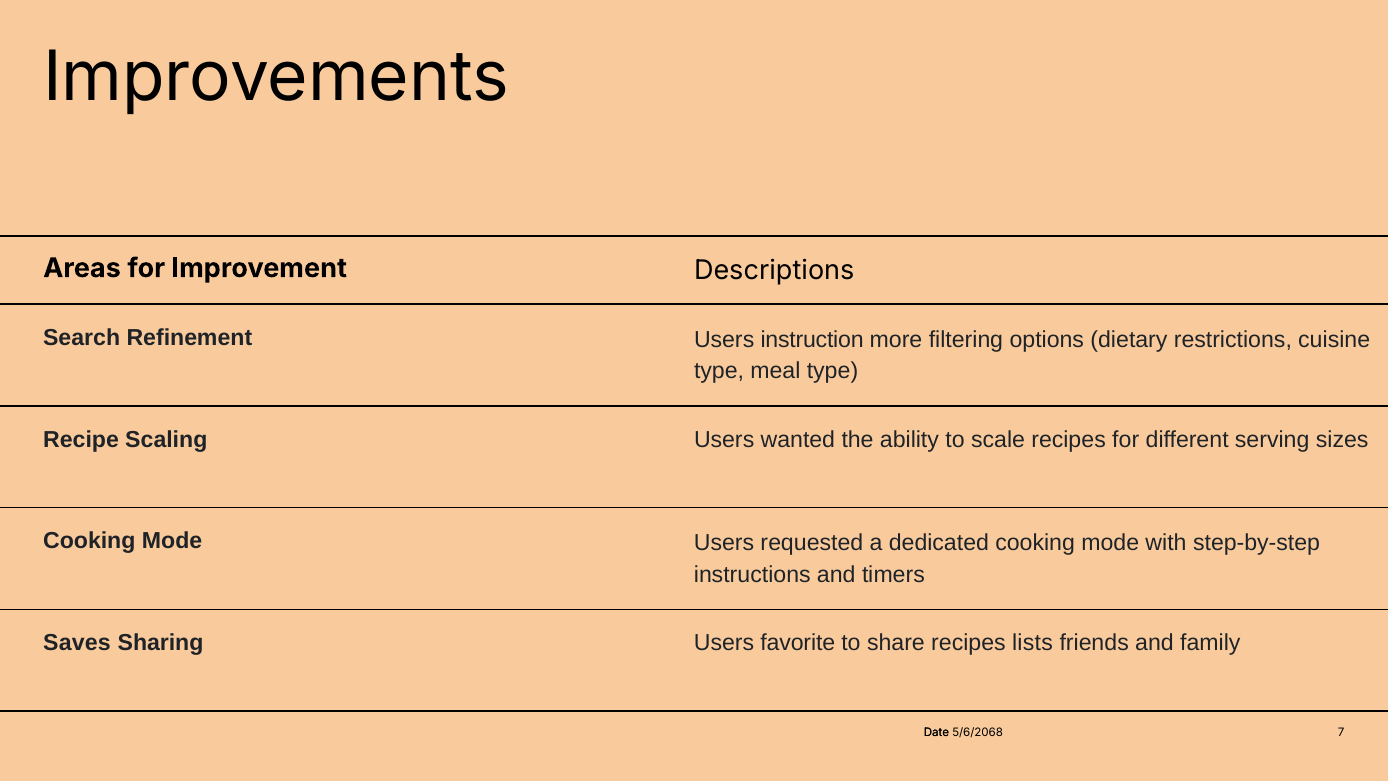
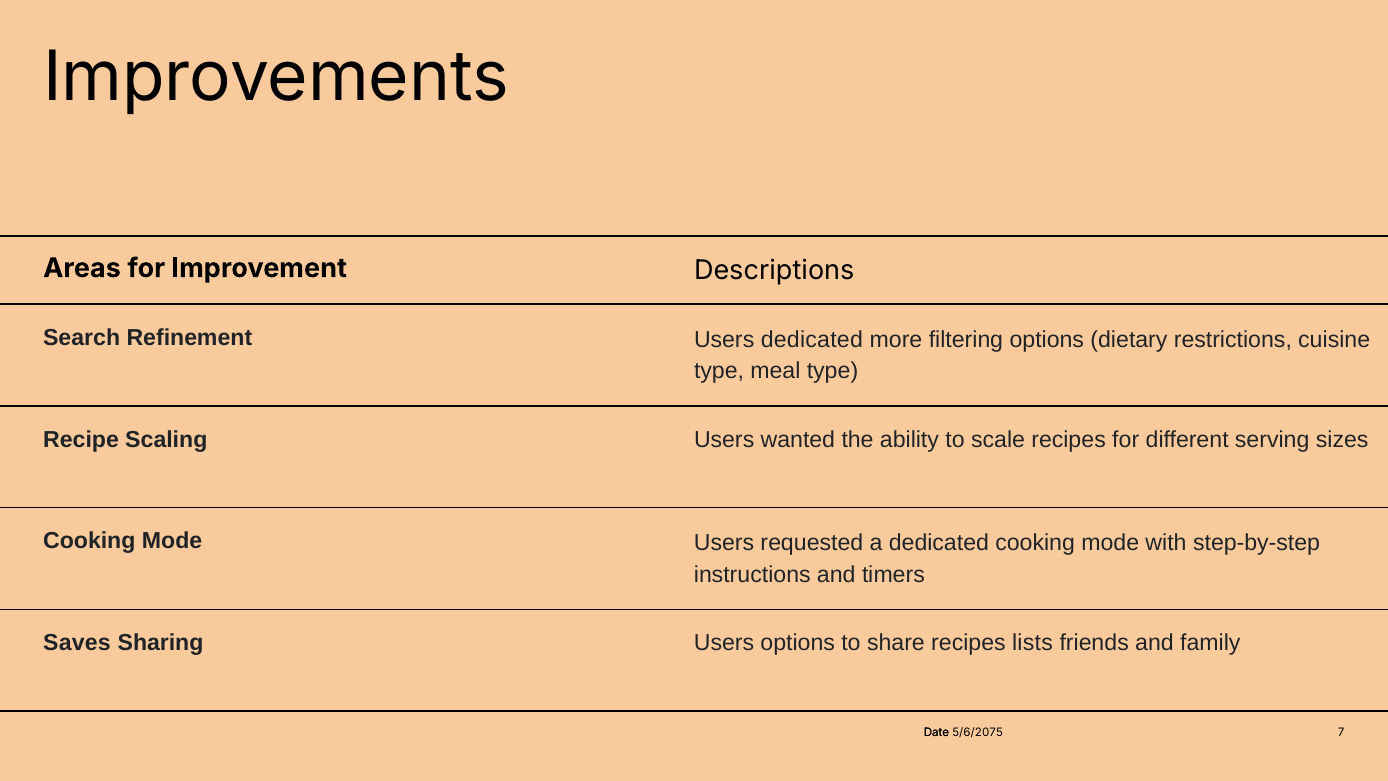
Users instruction: instruction -> dedicated (812, 339)
Users favorite: favorite -> options (798, 643)
5/6/2068: 5/6/2068 -> 5/6/2075 (978, 732)
